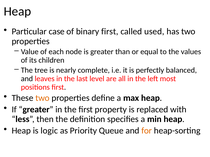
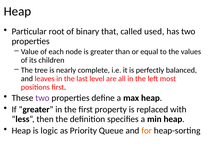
case: case -> root (57, 32)
binary first: first -> that (110, 32)
two colour: orange -> purple (42, 98)
